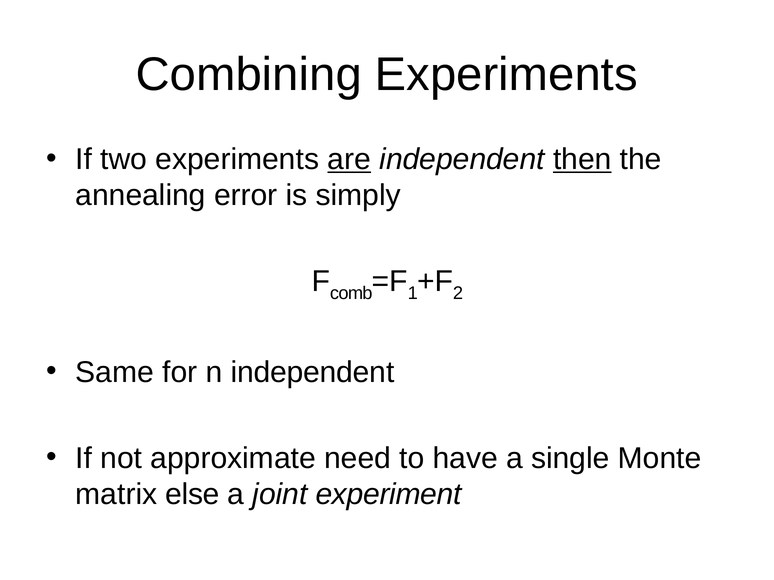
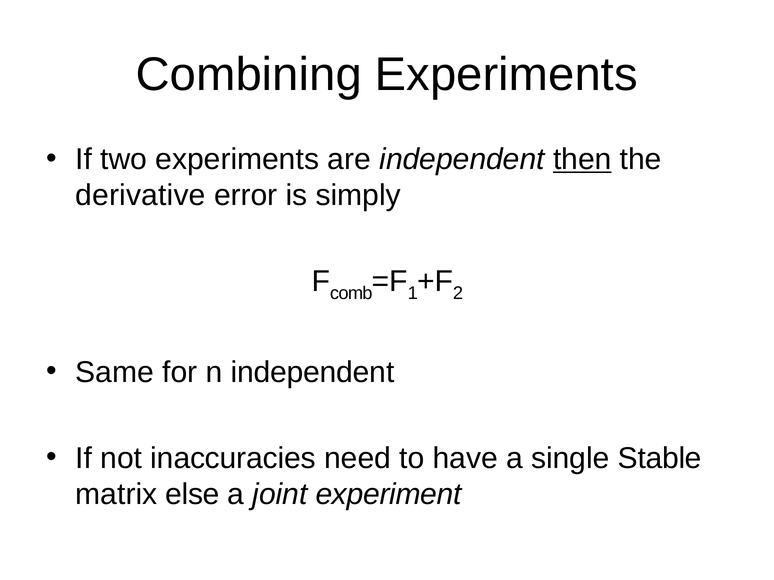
are underline: present -> none (349, 159)
annealing: annealing -> derivative (141, 196)
approximate: approximate -> inaccuracies (233, 459)
Monte: Monte -> Stable (660, 459)
